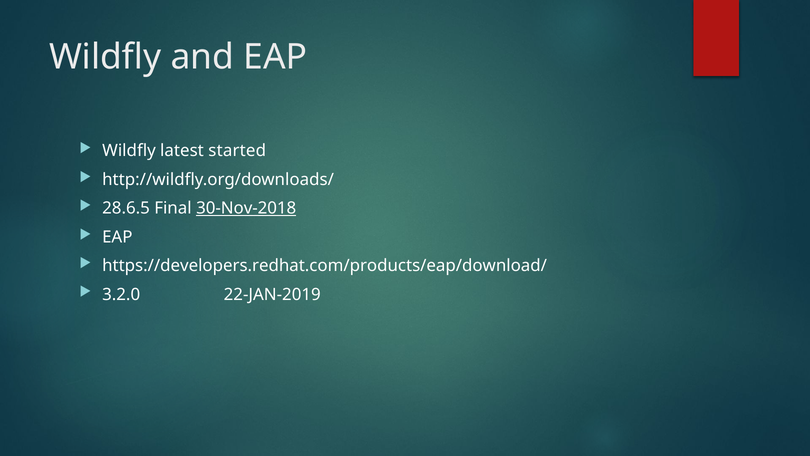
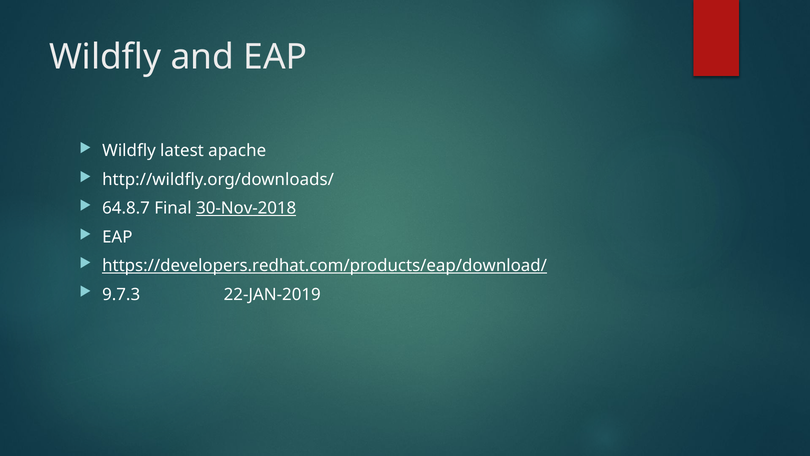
started: started -> apache (237, 151)
28.6.5: 28.6.5 -> 64.8.7 (126, 208)
https://developers.redhat.com/products/eap/download/ underline: none -> present (325, 266)
3.2.0: 3.2.0 -> 9.7.3 (121, 294)
